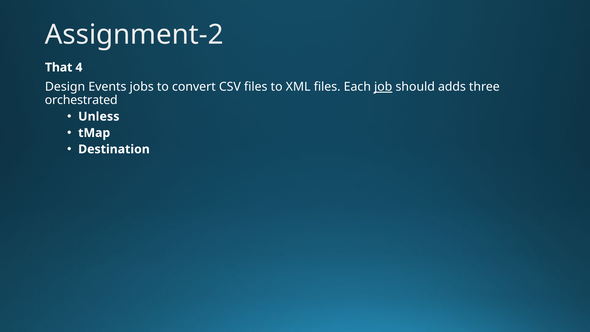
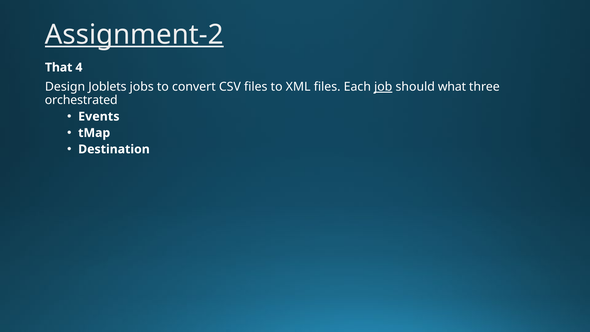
Assignment-2 underline: none -> present (134, 35)
Events: Events -> Joblets (107, 87)
adds: adds -> what (452, 87)
Unless: Unless -> Events (99, 116)
